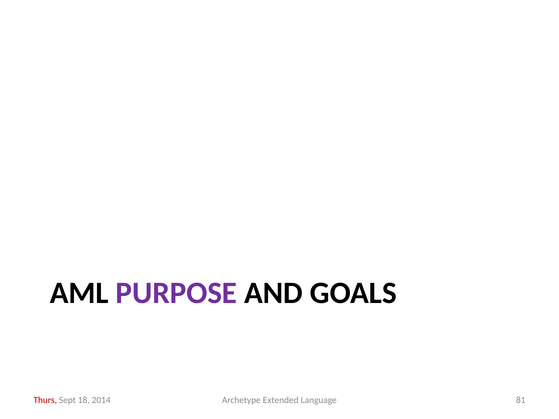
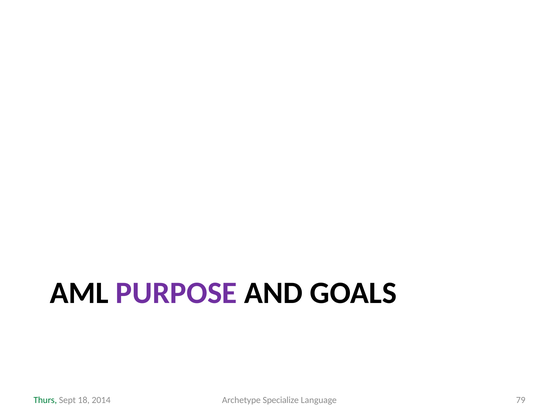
Extended: Extended -> Specialize (281, 400)
81: 81 -> 79 (521, 400)
Thurs colour: red -> green (45, 400)
